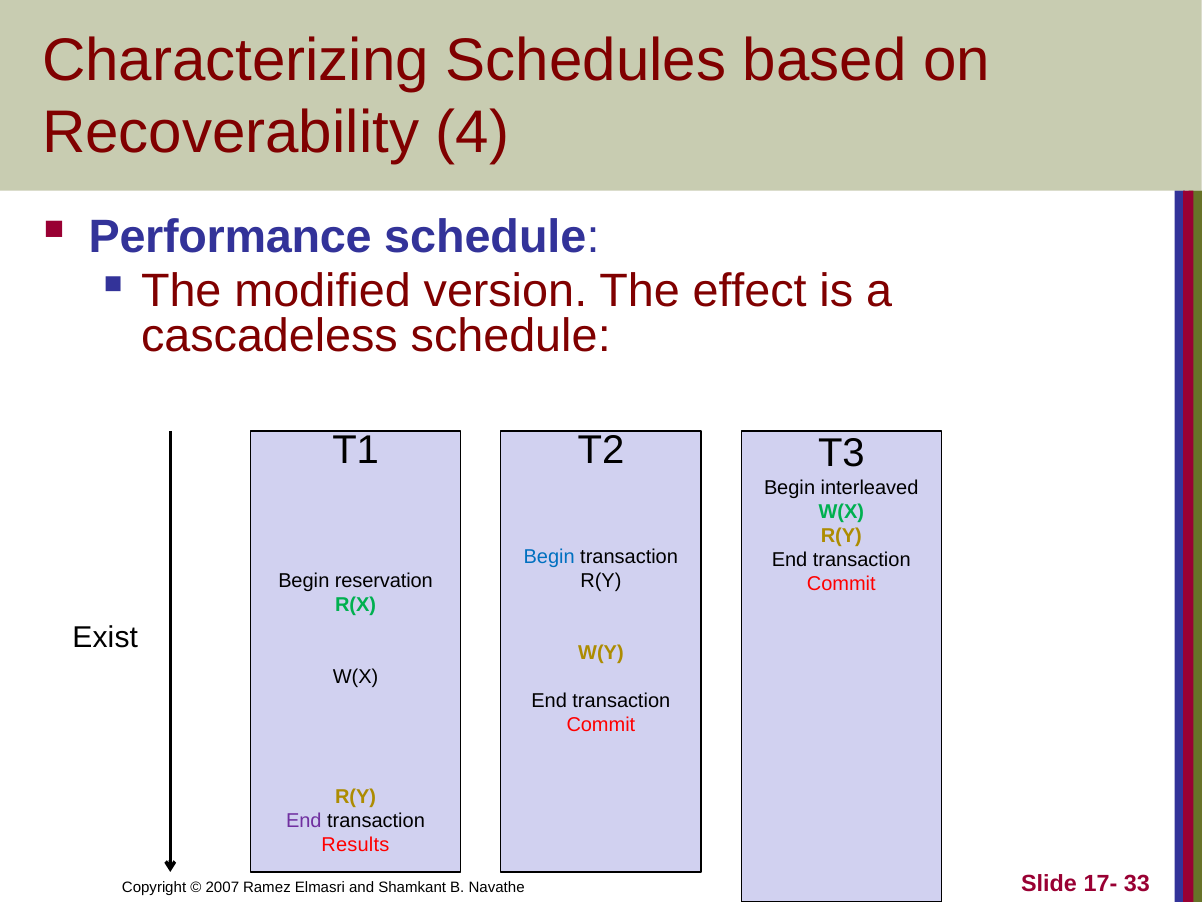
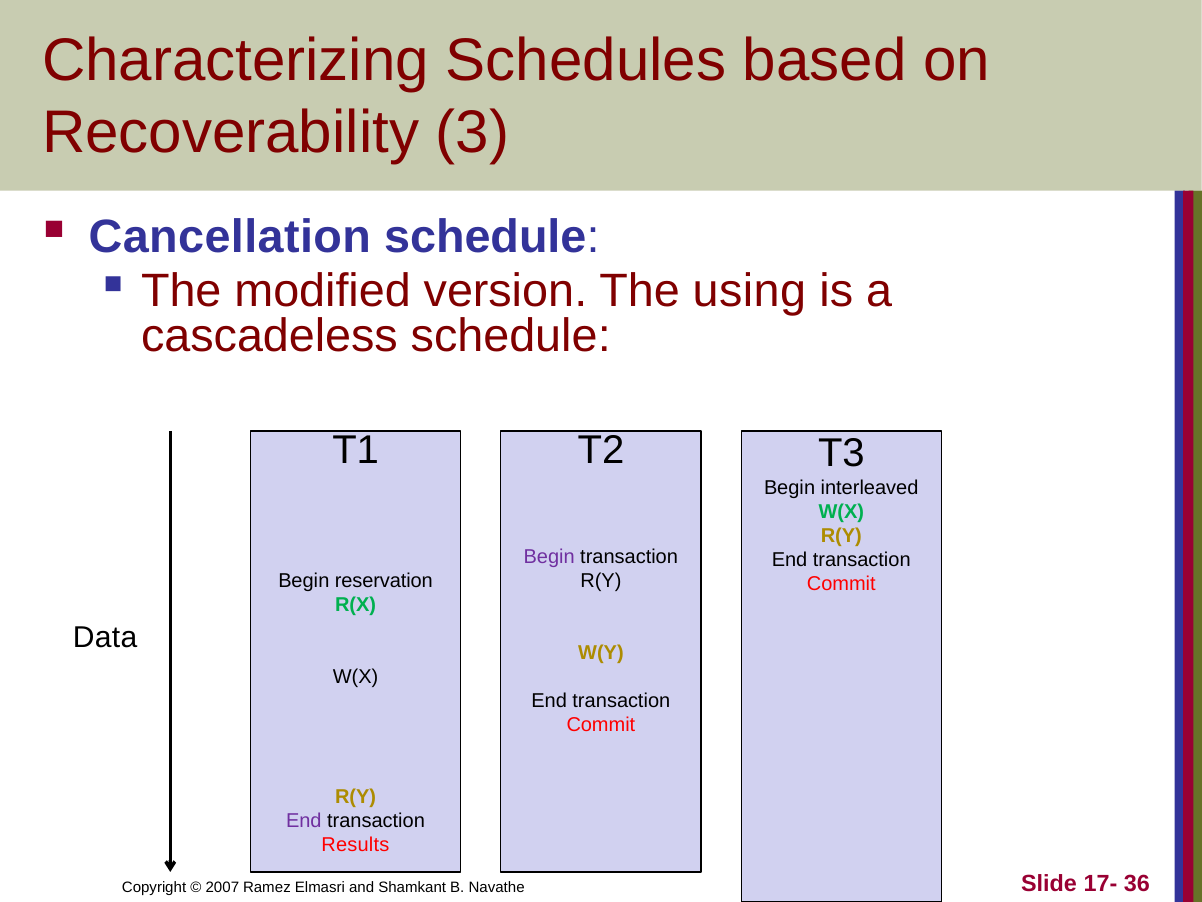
4: 4 -> 3 (473, 132)
Performance: Performance -> Cancellation (230, 237)
effect: effect -> using (749, 291)
Begin colour: blue -> purple (549, 556)
Exist: Exist -> Data (105, 637)
33: 33 -> 36 (1137, 883)
